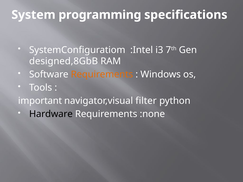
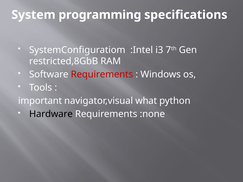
designed,8GbB: designed,8GbB -> restricted,8GbB (64, 61)
Requirements colour: orange -> red (102, 75)
filter: filter -> what (146, 101)
